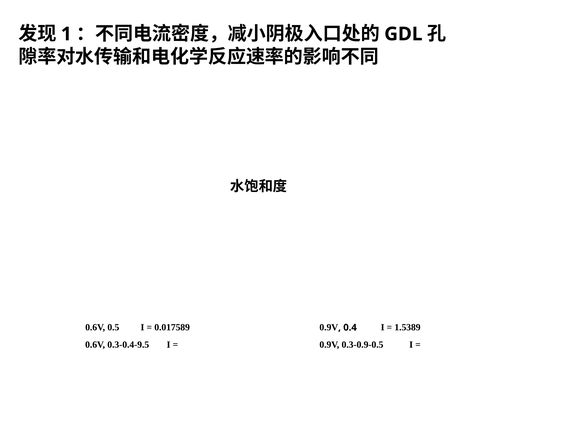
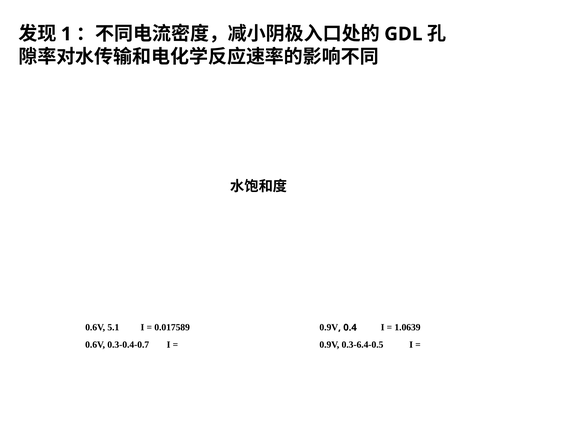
0.5: 0.5 -> 5.1 (113, 327)
1.5389: 1.5389 -> 1.0639 (408, 327)
0.3-0.4-9.5: 0.3-0.4-9.5 -> 0.3-0.4-0.7 (128, 345)
0.3-0.9-0.5: 0.3-0.9-0.5 -> 0.3-6.4-0.5 (363, 345)
